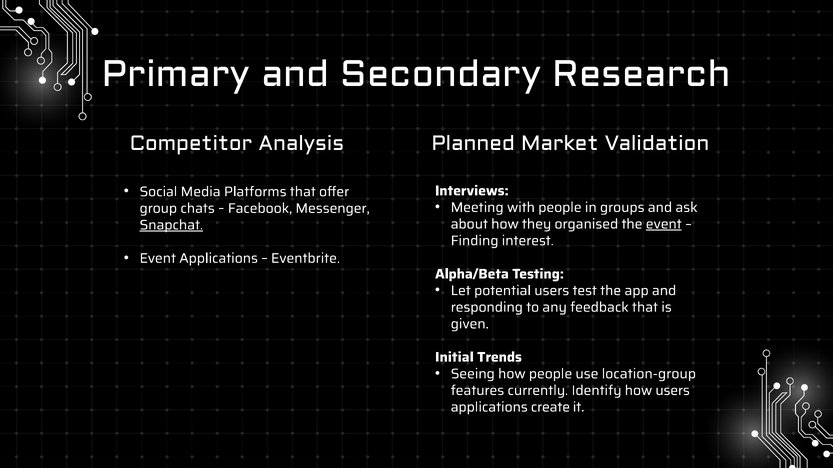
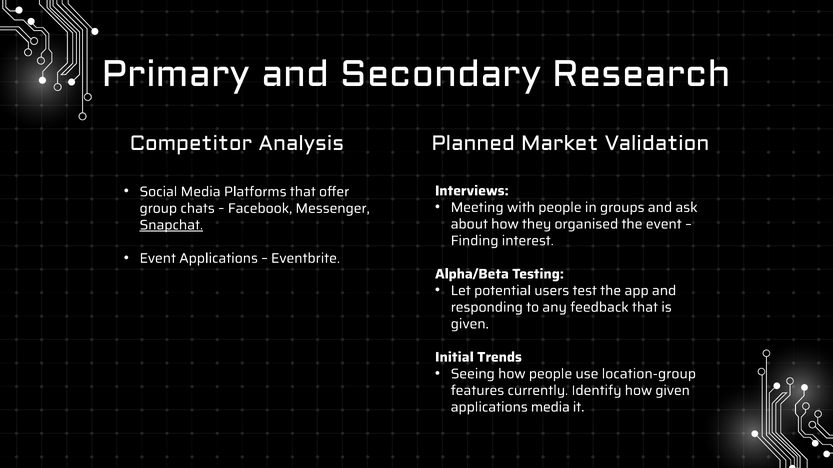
event underline: present -> none (664, 224)
how users: users -> given (673, 391)
applications create: create -> media (550, 407)
